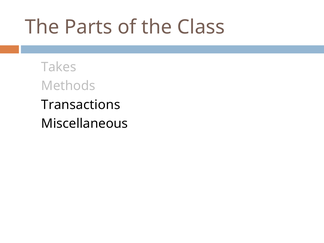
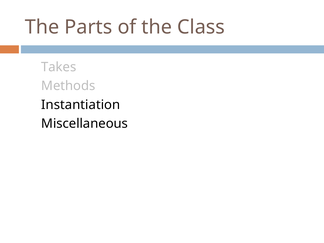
Transactions: Transactions -> Instantiation (81, 105)
